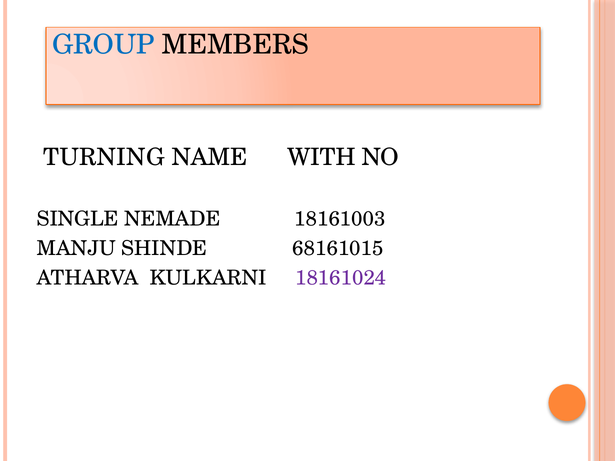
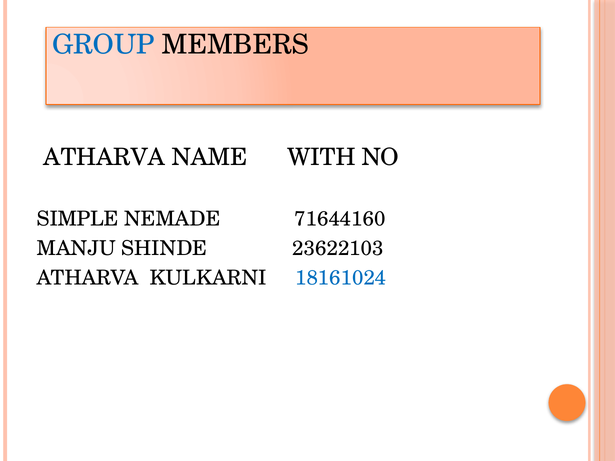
TURNING: TURNING -> ATHARVA (104, 158)
SINGLE: SINGLE -> SIMPLE (78, 219)
18161003: 18161003 -> 71644160 (340, 219)
68161015: 68161015 -> 23622103 (338, 249)
18161024 colour: purple -> blue (341, 278)
